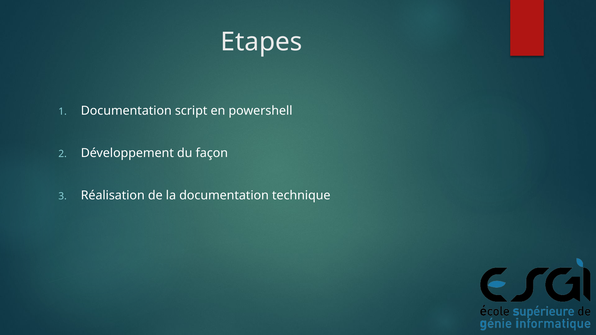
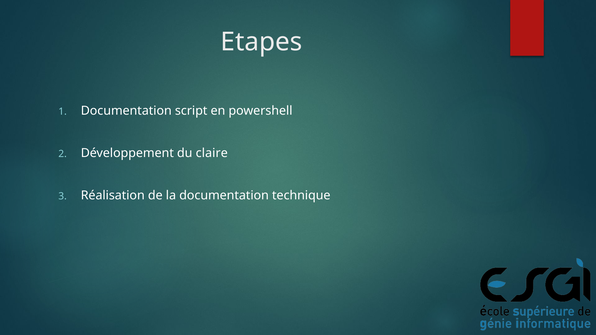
façon: façon -> claire (212, 153)
